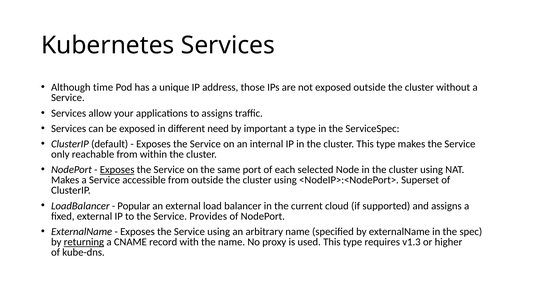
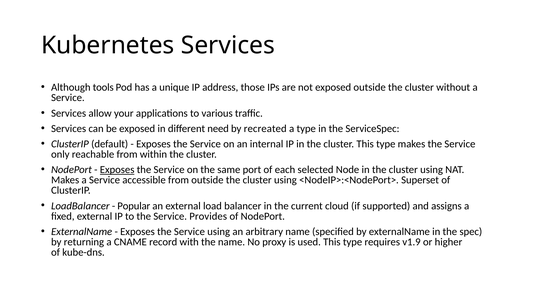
time: time -> tools (103, 87)
to assigns: assigns -> various (217, 113)
important: important -> recreated (265, 128)
returning underline: present -> none (84, 242)
v1.3: v1.3 -> v1.9 (411, 242)
